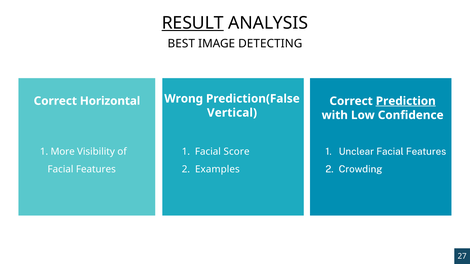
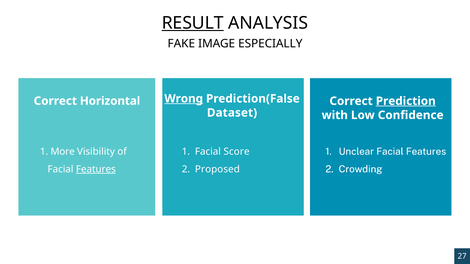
BEST: BEST -> FAKE (181, 44)
DETECTING: DETECTING -> ESPECIALLY (270, 44)
Wrong underline: none -> present (184, 99)
Vertical: Vertical -> Dataset (232, 113)
Features underline: none -> present (96, 169)
Examples: Examples -> Proposed (217, 169)
